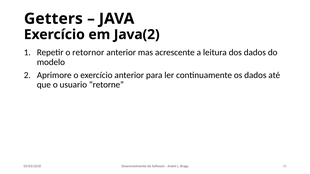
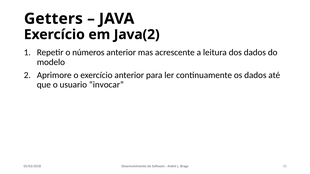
retornor: retornor -> números (88, 52)
retorne: retorne -> invocar (106, 85)
